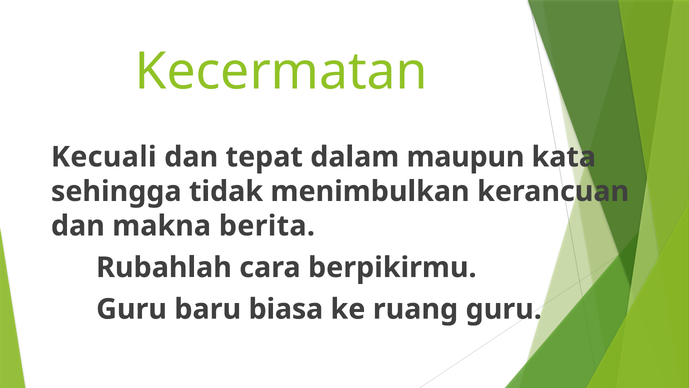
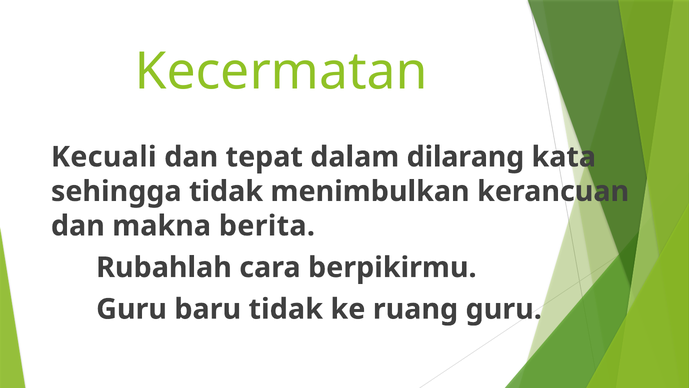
maupun: maupun -> dilarang (465, 157)
baru biasa: biasa -> tidak (286, 309)
